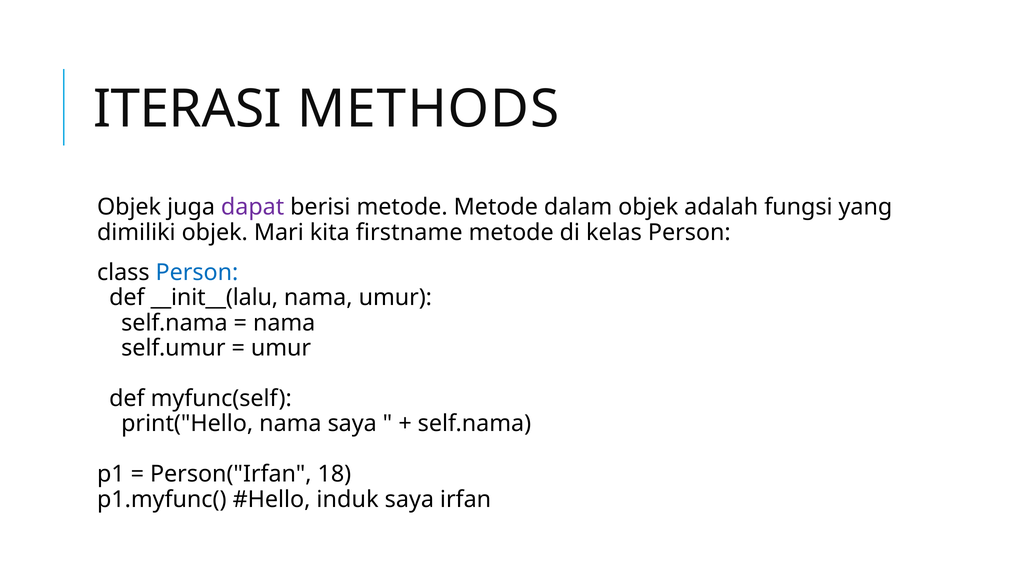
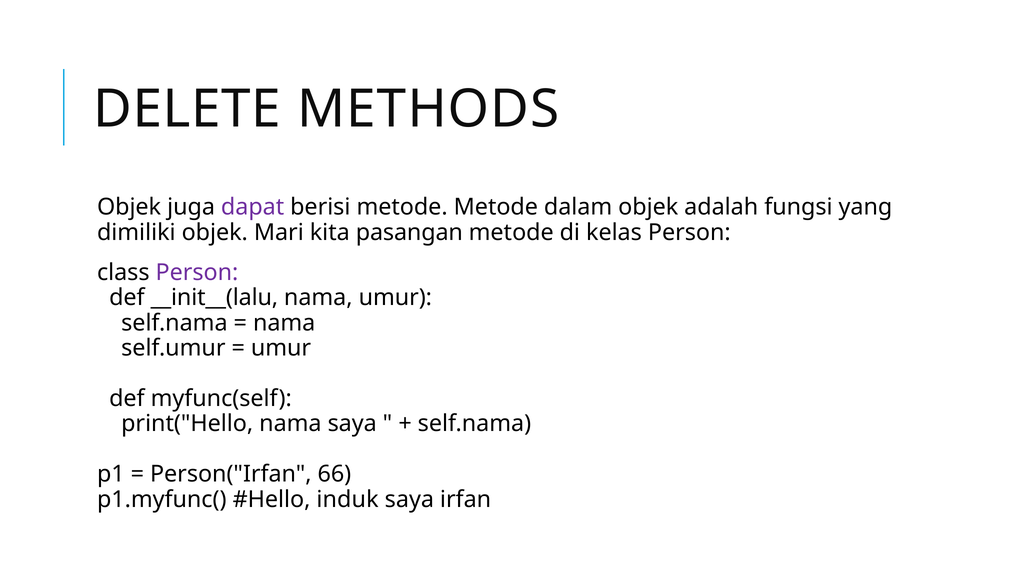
ITERASI: ITERASI -> DELETE (187, 109)
firstname: firstname -> pasangan (409, 233)
Person colour: blue -> purple (197, 273)
18: 18 -> 66 (334, 474)
